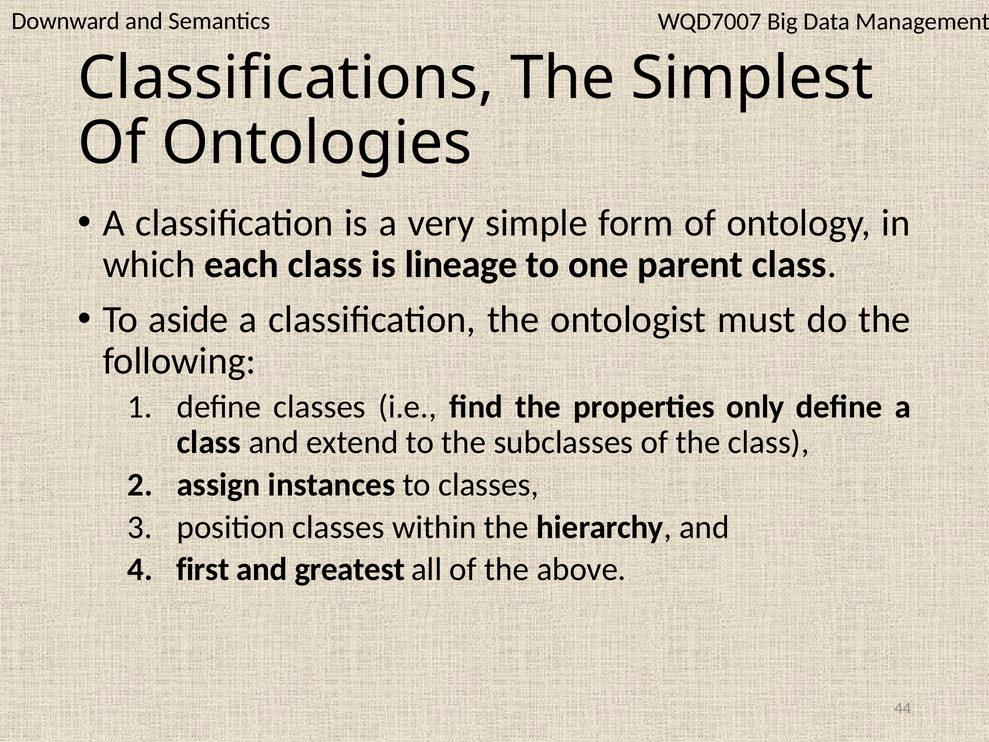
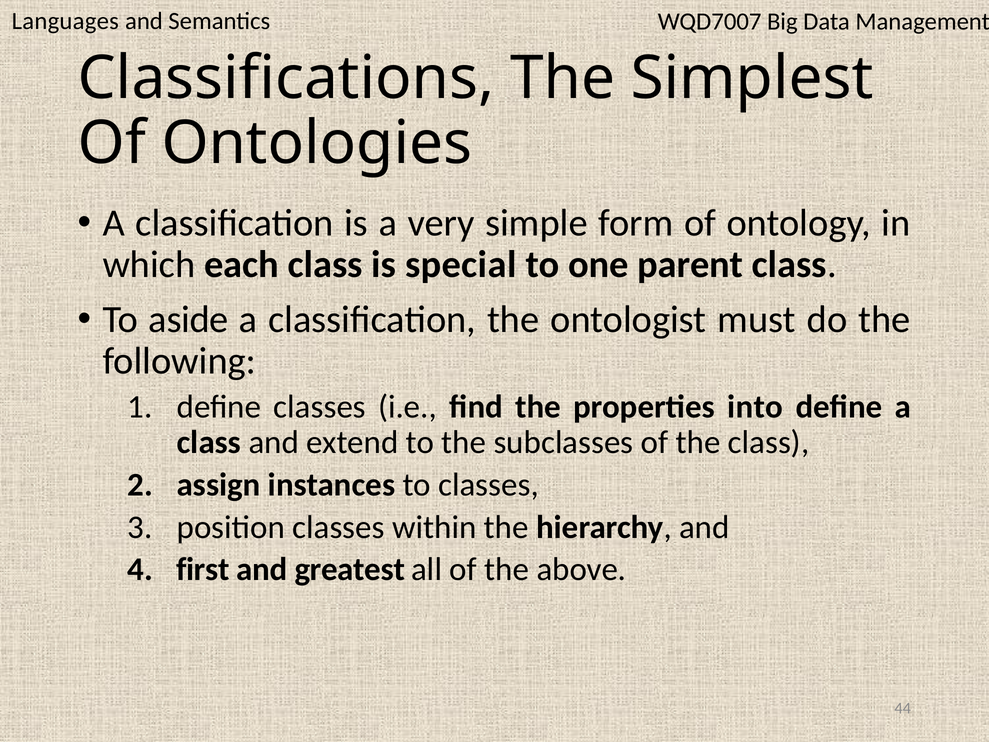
Downward: Downward -> Languages (65, 21)
lineage: lineage -> special (461, 264)
only: only -> into (755, 406)
